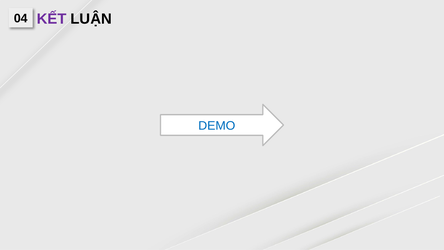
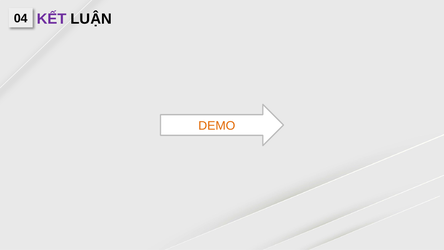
DEMO colour: blue -> orange (217, 126)
